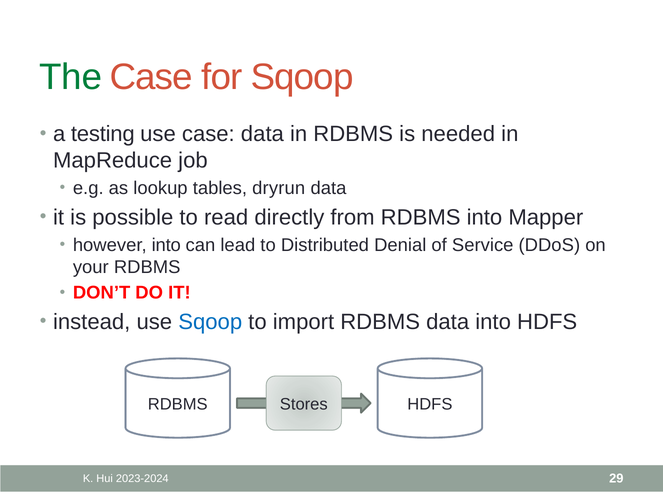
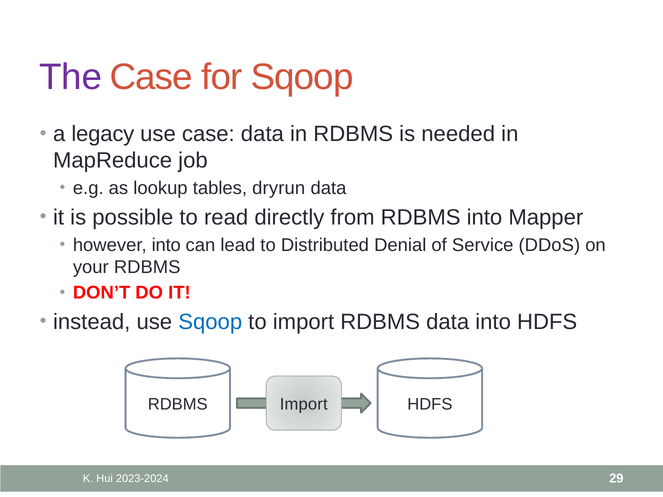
The colour: green -> purple (71, 77)
testing: testing -> legacy (103, 134)
Stores: Stores -> Import (304, 404)
